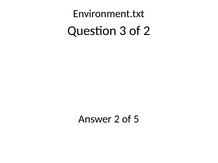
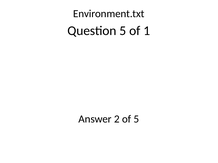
Question 3: 3 -> 5 (123, 31)
of 2: 2 -> 1 (147, 31)
